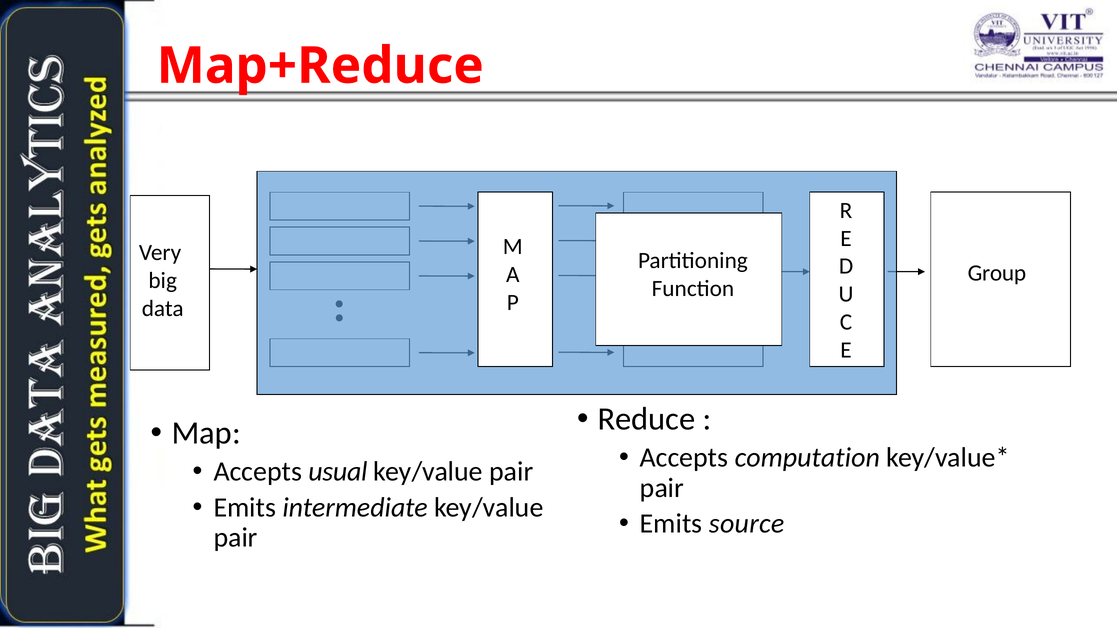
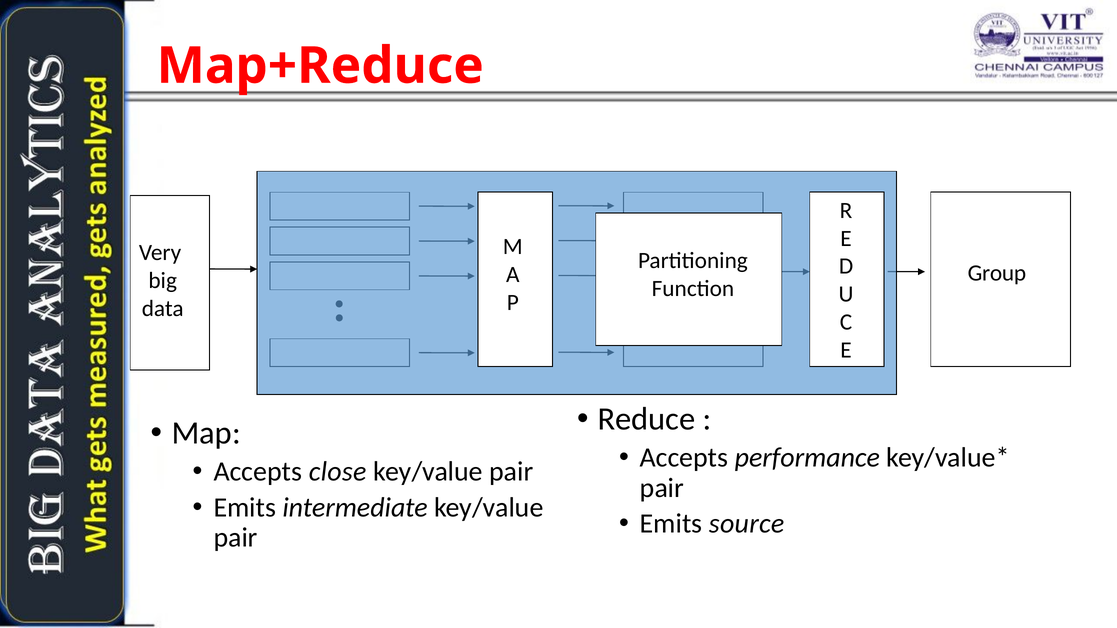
computation: computation -> performance (807, 458)
usual: usual -> close (338, 472)
